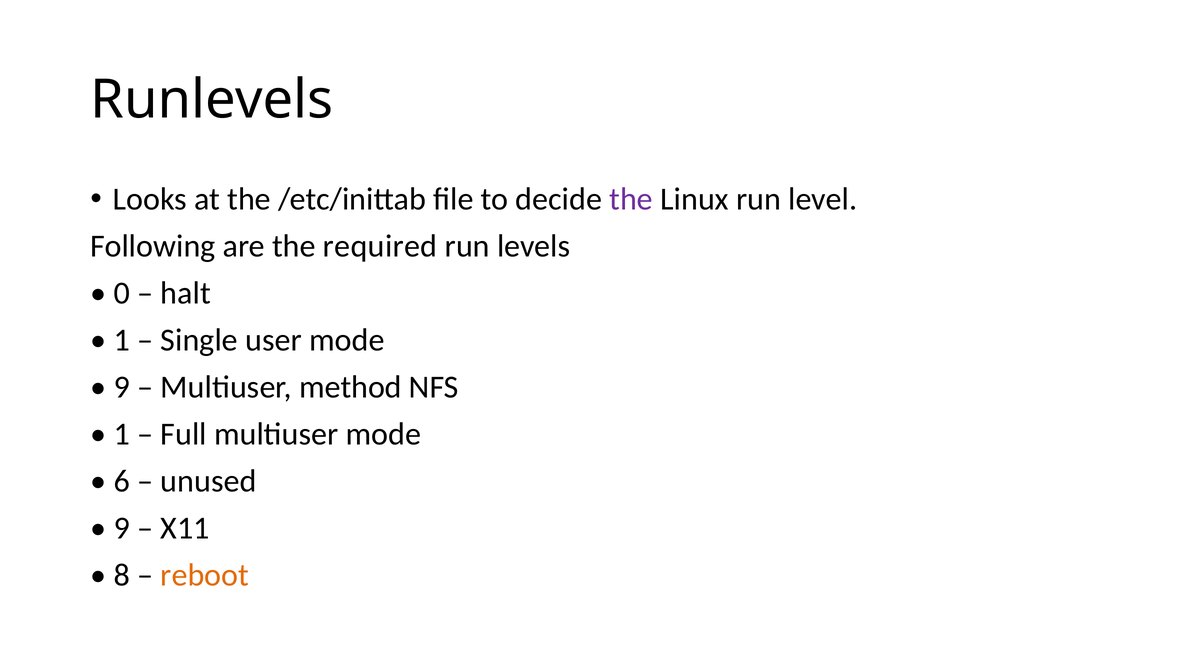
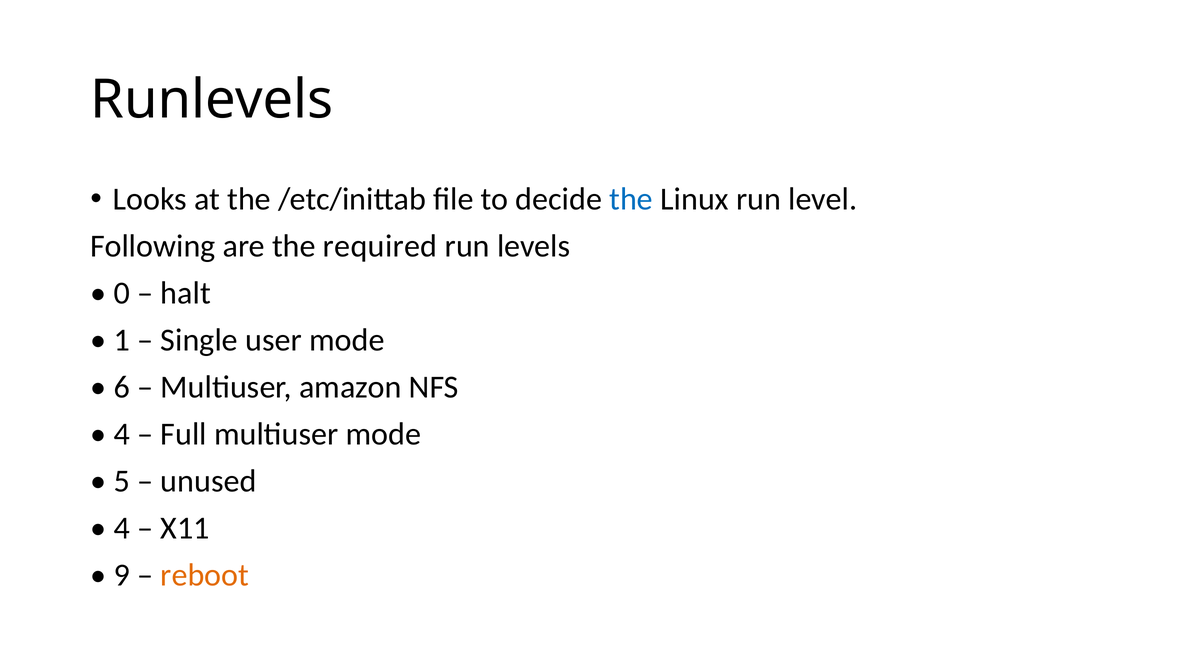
the colour: purple -> blue (631, 199)
9: 9 -> 6 (122, 387)
method: method -> amazon (350, 387)
1: 1 -> 4 (122, 434)
6: 6 -> 5 (122, 481)
9: 9 -> 4 (122, 528)
8: 8 -> 9 (122, 575)
